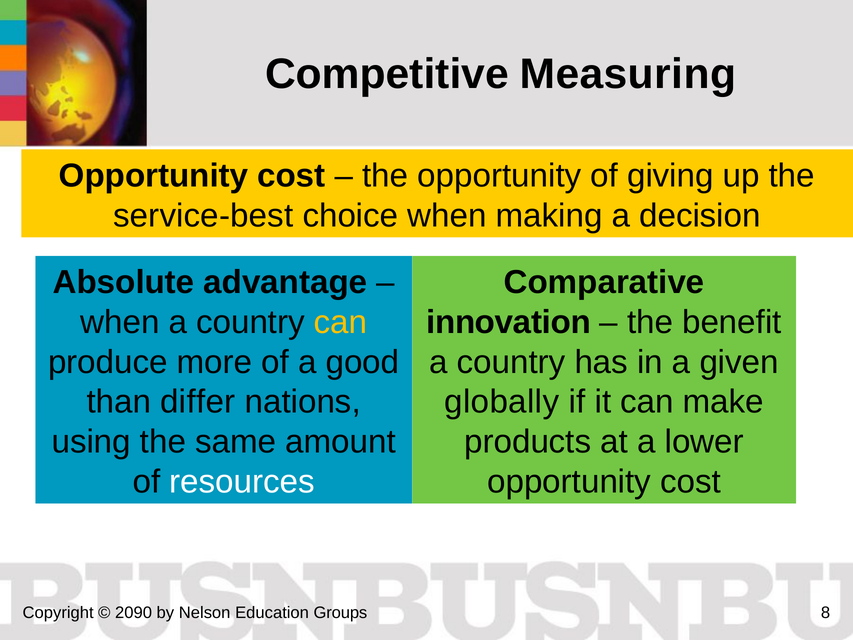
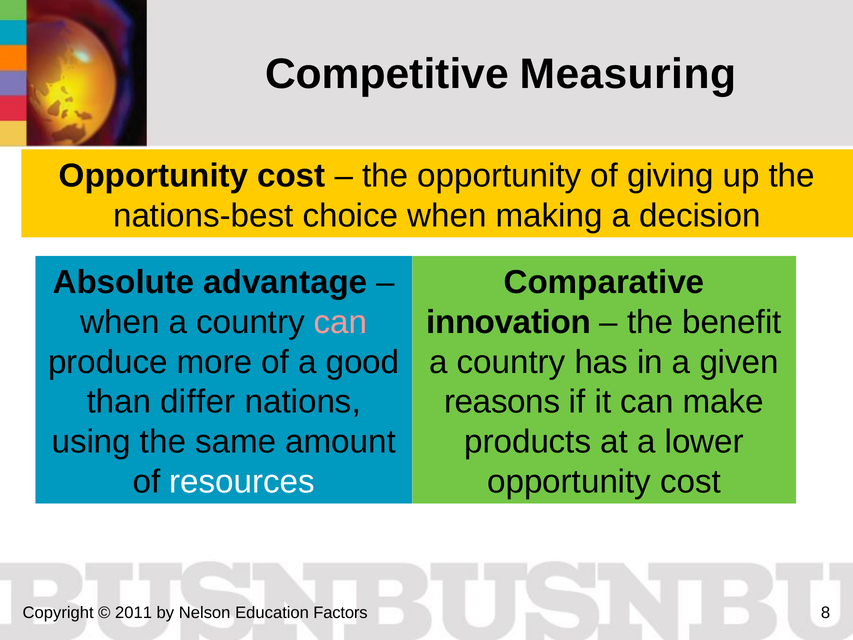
service-best: service-best -> nations-best (203, 215)
can colour: yellow -> pink (341, 322)
globally: globally -> reasons (502, 402)
2090: 2090 -> 2011 (134, 612)
Groups: Groups -> Factors (340, 612)
